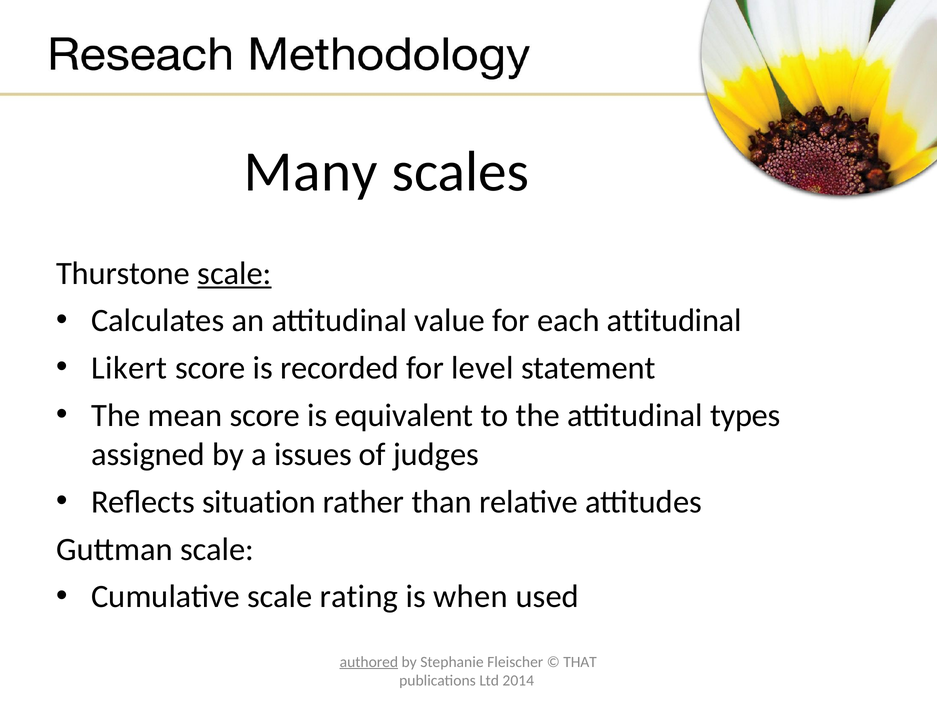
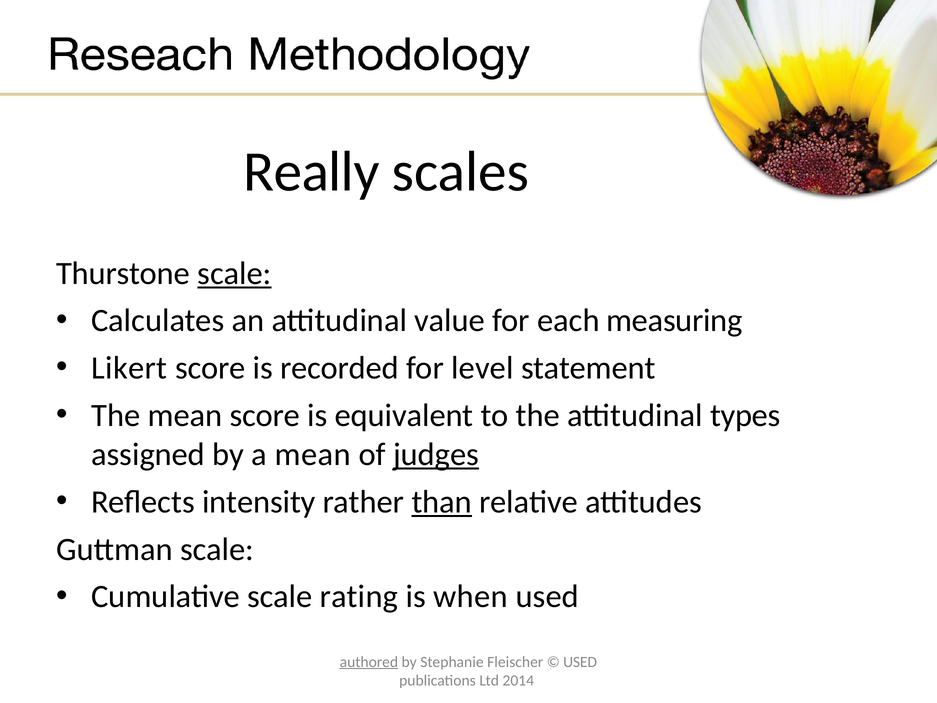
Many: Many -> Really (311, 172)
each attitudinal: attitudinal -> measuring (674, 321)
a issues: issues -> mean (313, 454)
judges underline: none -> present (436, 454)
situation: situation -> intensity (259, 502)
than underline: none -> present (442, 502)
THAT: THAT -> USED (580, 662)
